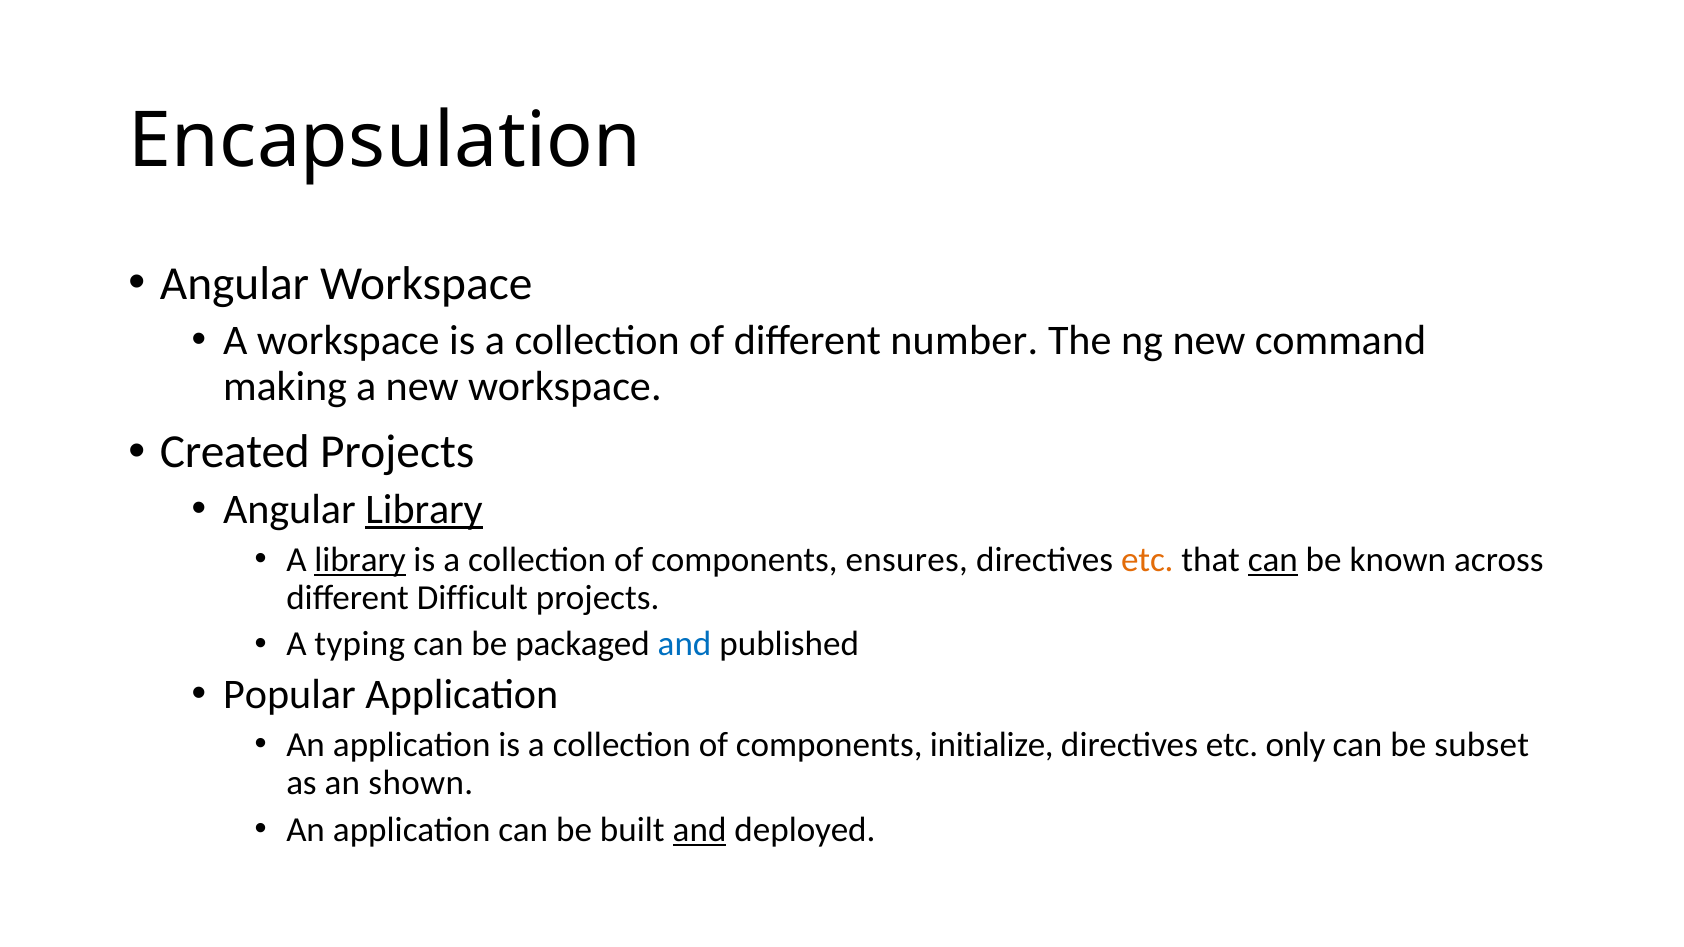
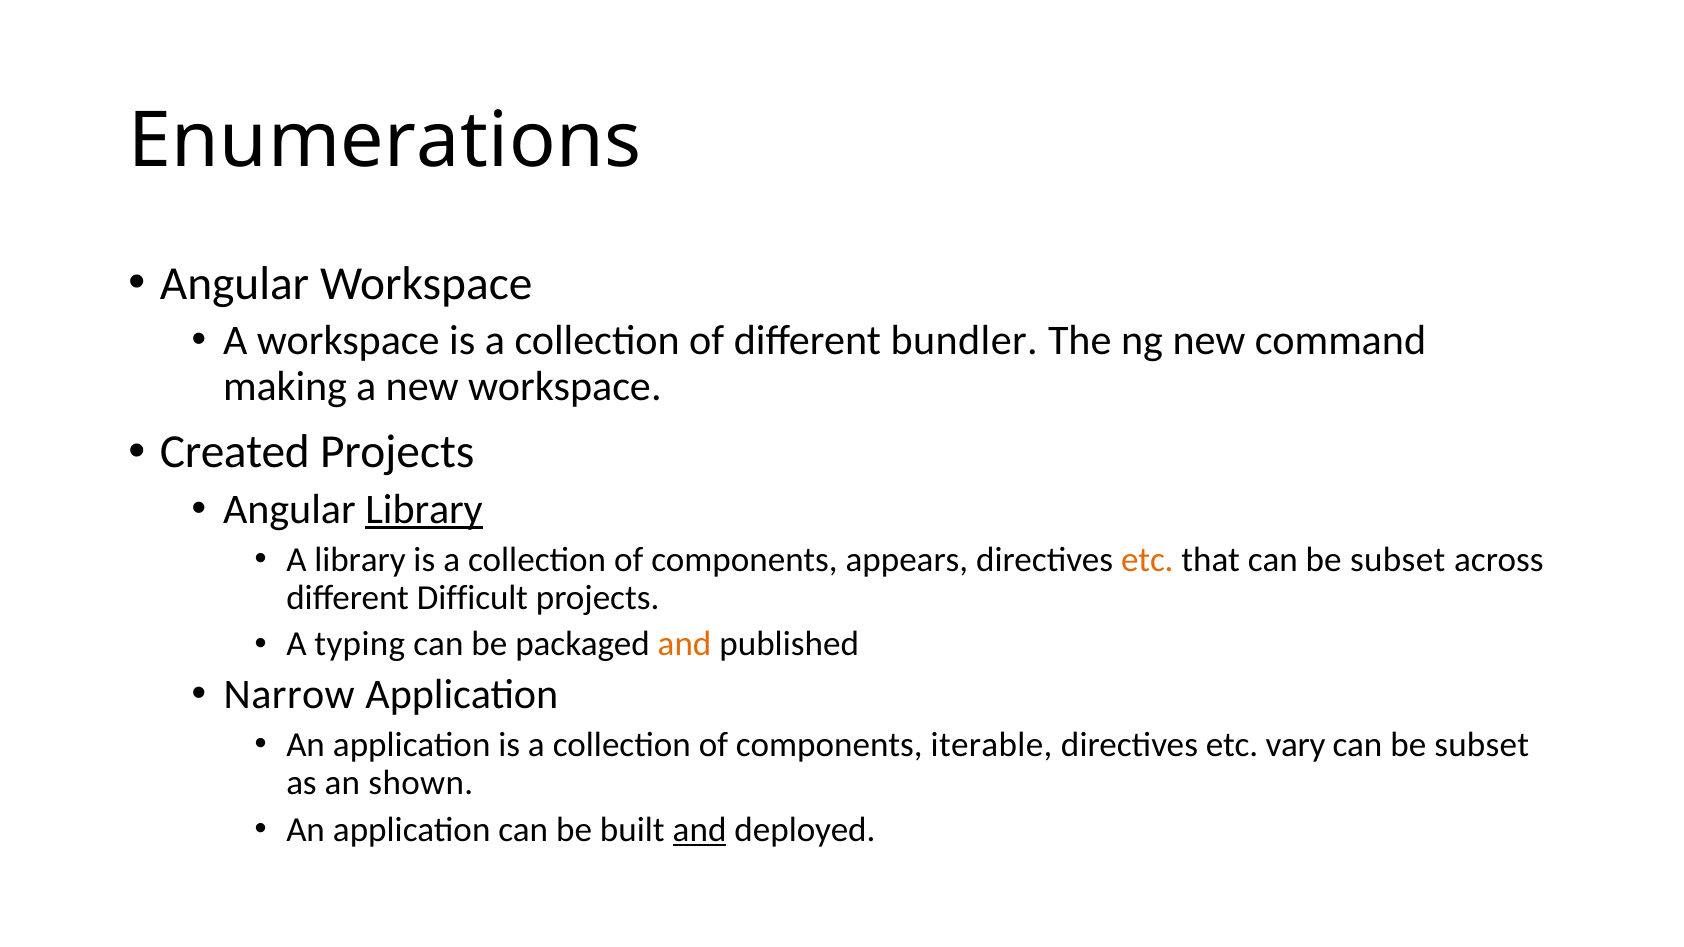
Encapsulation: Encapsulation -> Enumerations (385, 141)
number: number -> bundler (964, 341)
library underline: present -> none (360, 560)
ensures: ensures -> appears (907, 560)
can underline: present -> none (1273, 560)
known: known -> subset (1398, 560)
and colour: blue -> orange (685, 644)
Popular: Popular -> Narrow (289, 695)
initialize: initialize -> iterable (992, 745)
only: only -> vary (1296, 745)
